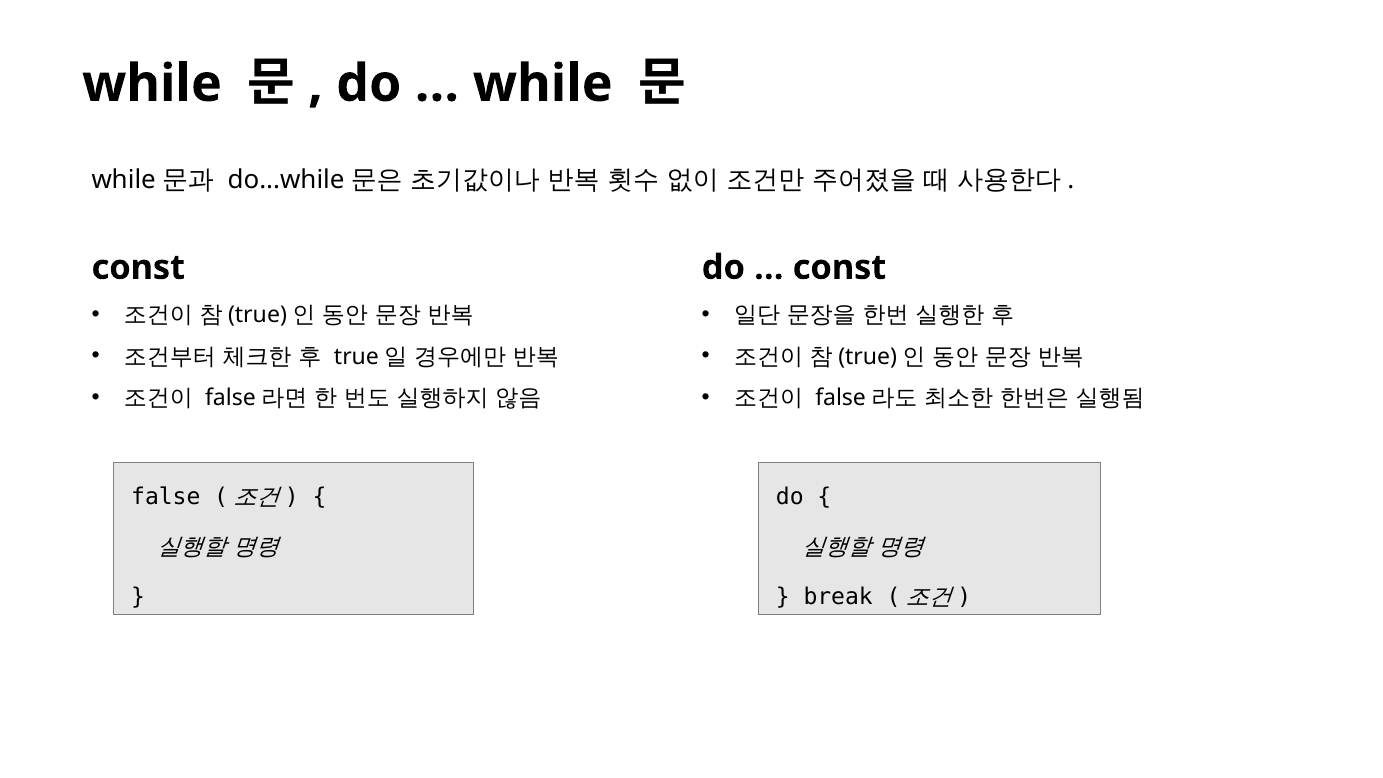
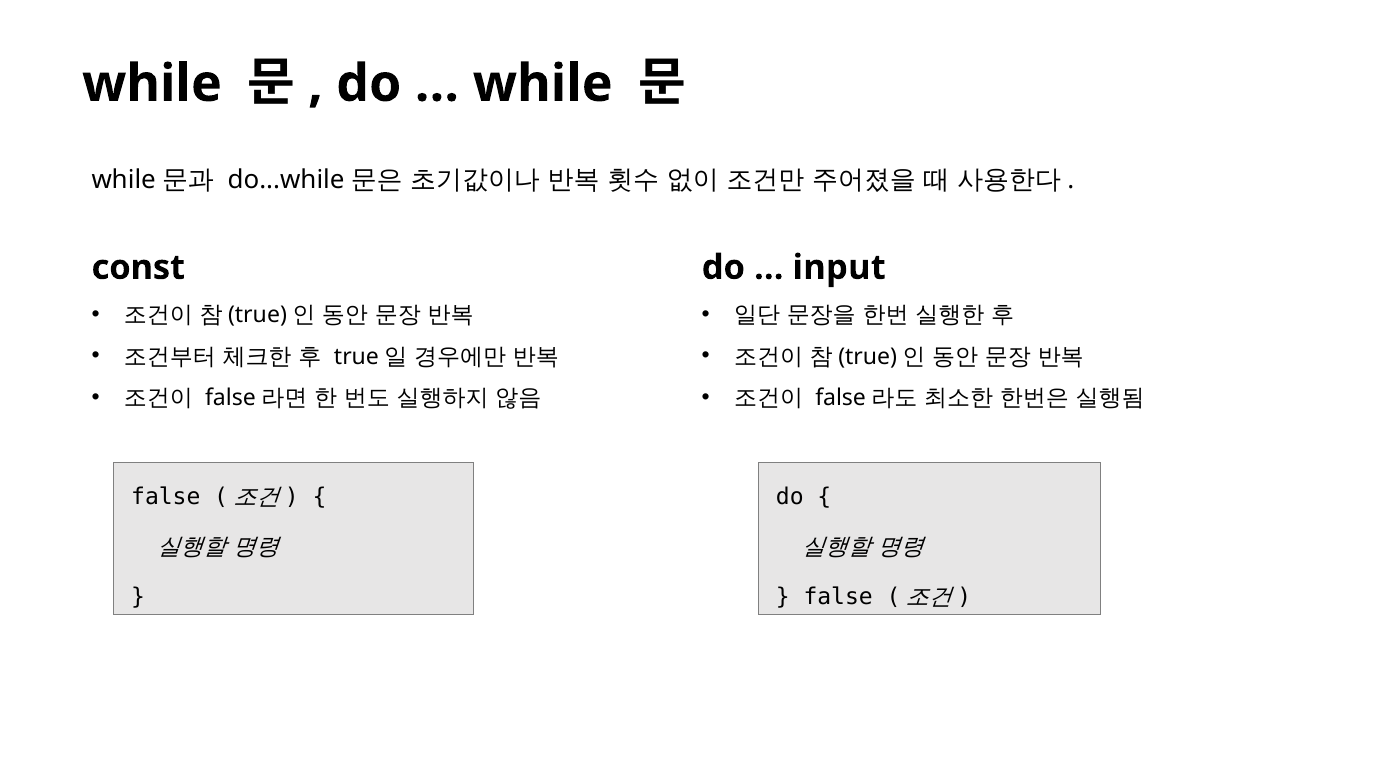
const: const -> input (839, 267)
break: break -> false (838, 597)
